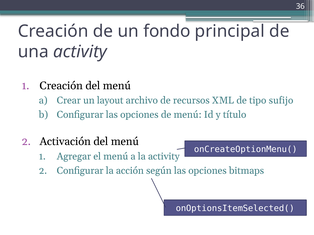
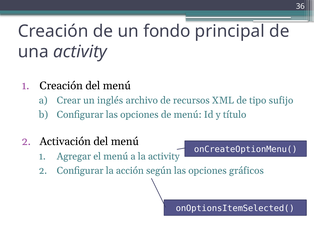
layout: layout -> inglés (110, 101)
bitmaps: bitmaps -> gráficos (246, 171)
